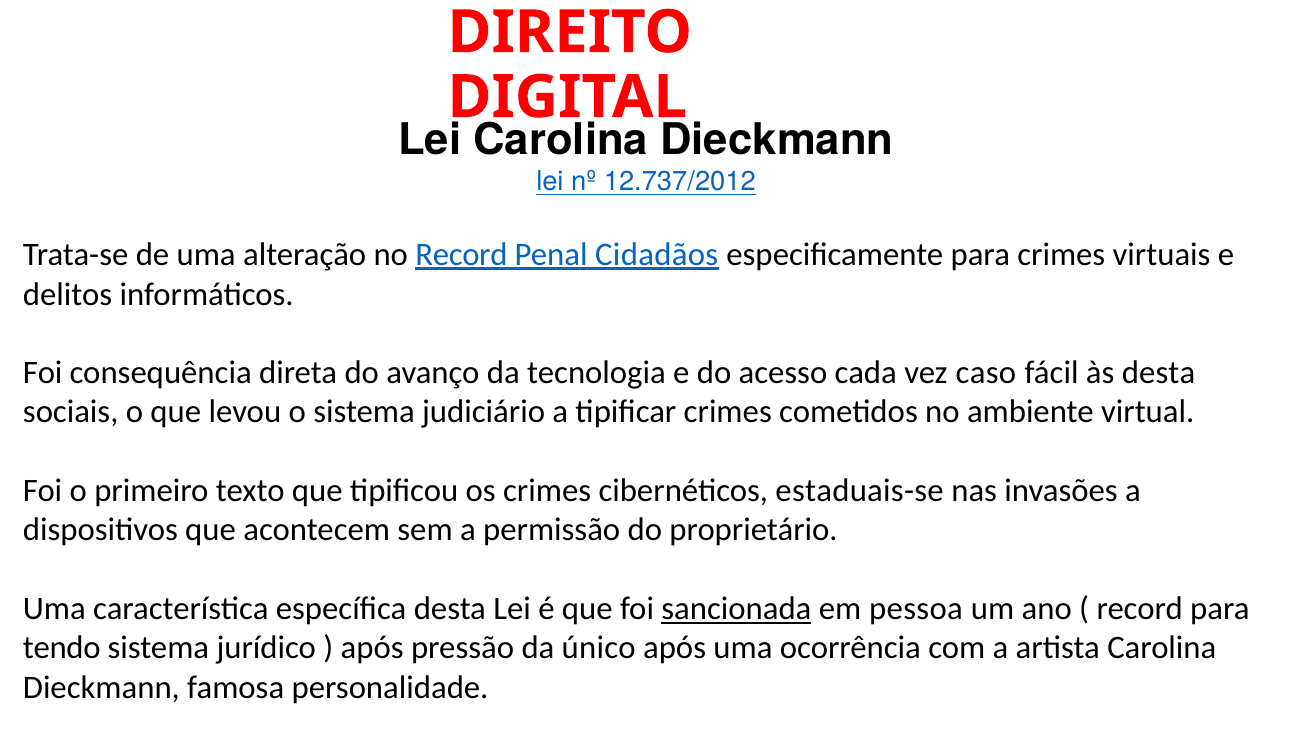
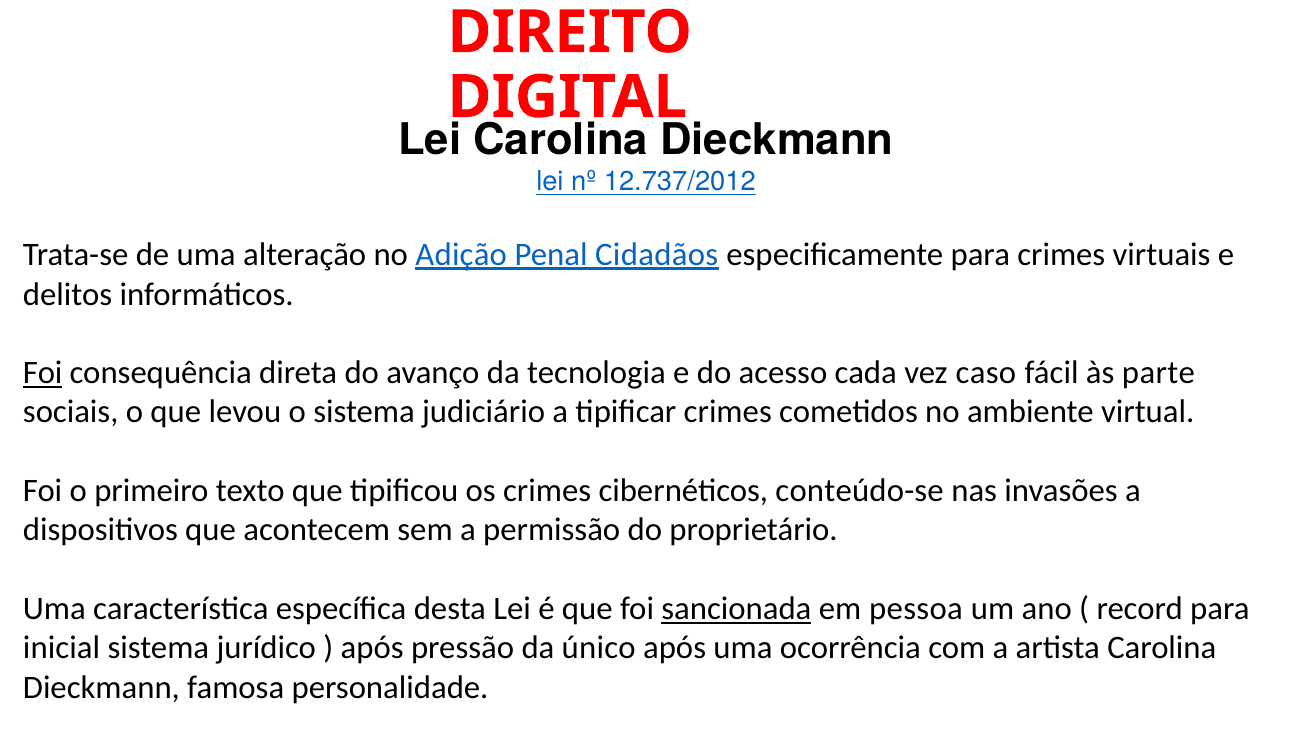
no Record: Record -> Adição (461, 254)
Foi underline: none -> present (43, 373)
às desta: desta -> parte (1158, 373)
estaduais-se: estaduais-se -> conteúdo-se (860, 491)
tendo: tendo -> inicial (62, 648)
